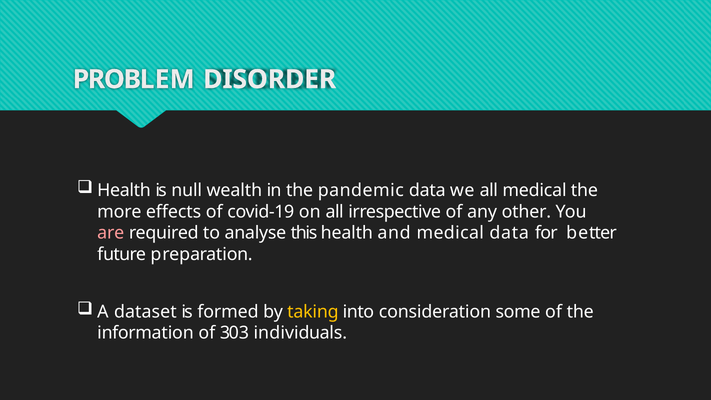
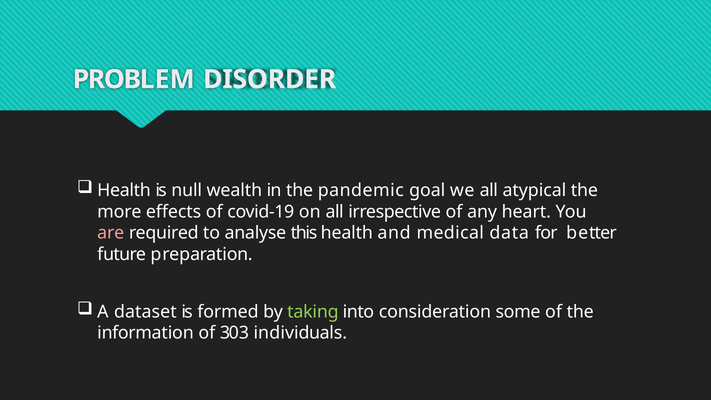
pandemic data: data -> goal (427, 190)
all medical: medical -> atypical (534, 190)
other: other -> heart (526, 212)
taking colour: yellow -> light green (313, 312)
